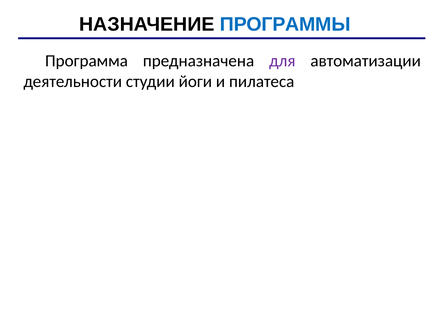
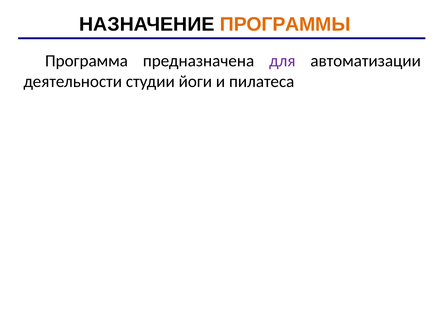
ПРОГРАММЫ colour: blue -> orange (285, 24)
